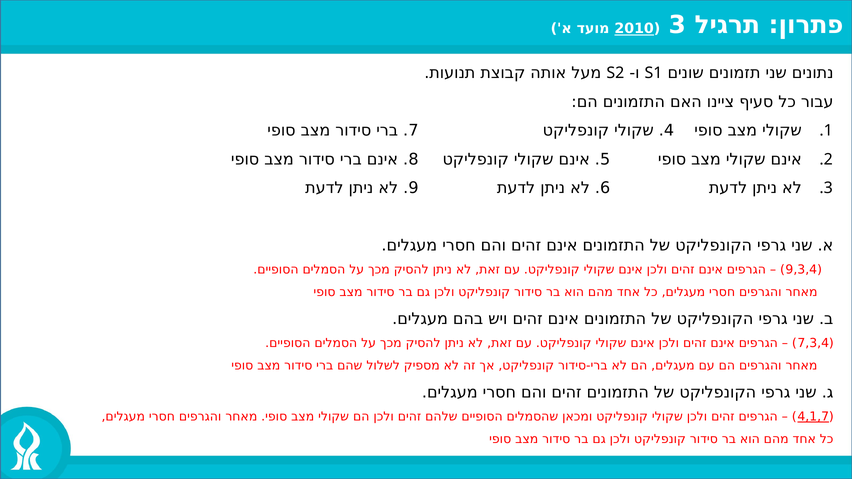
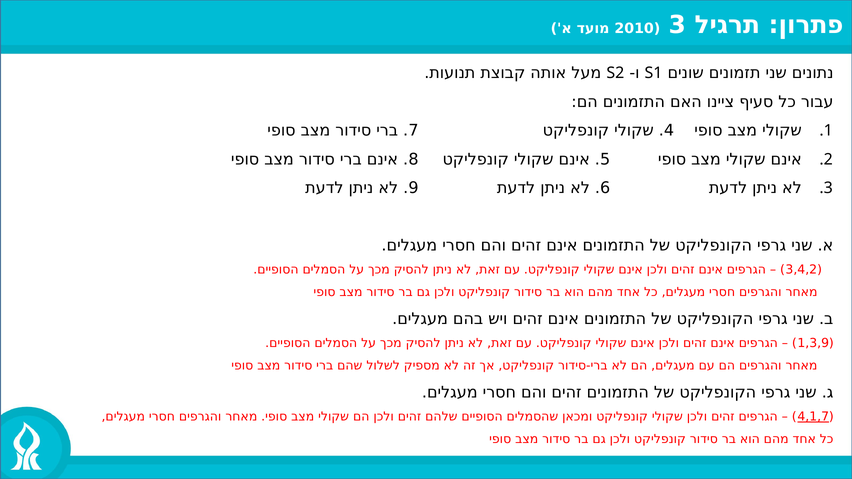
2010 underline: present -> none (634, 29)
9,3,4: 9,3,4 -> 3,4,2 (801, 270)
7,3,4: 7,3,4 -> 1,3,9 (813, 343)
